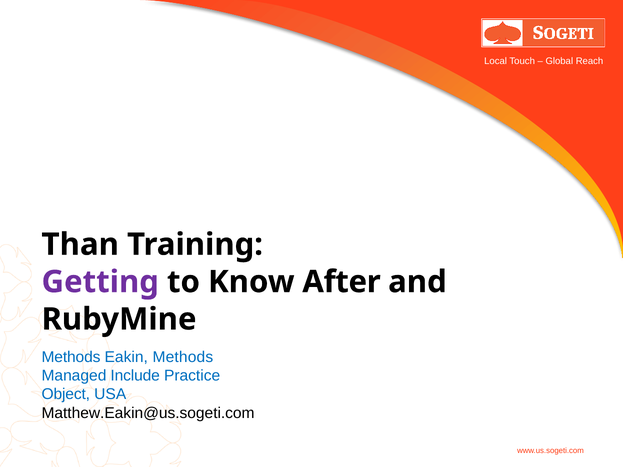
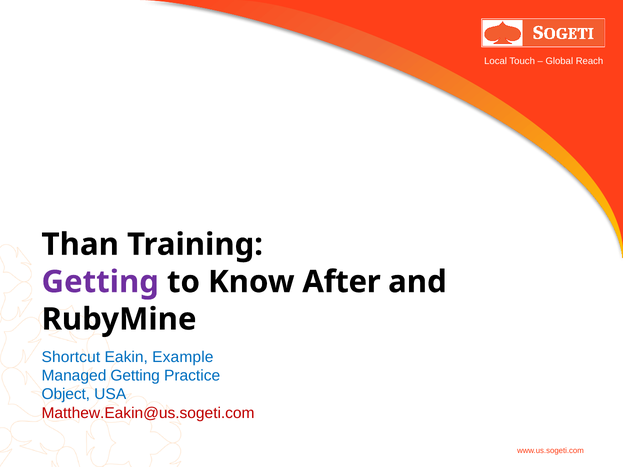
Methods: Methods -> Shortcut (71, 357)
Eakin Methods: Methods -> Example (183, 357)
Managed Include: Include -> Getting (135, 376)
Matthew.Eakin@us.sogeti.com colour: black -> red (148, 413)
